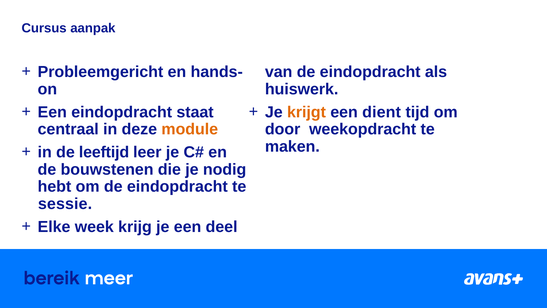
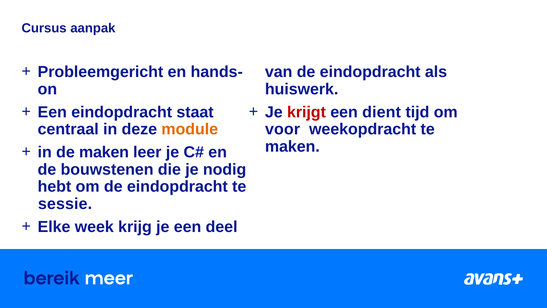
krijgt colour: orange -> red (306, 112)
door: door -> voor (283, 129)
de leeftijd: leeftijd -> maken (104, 152)
